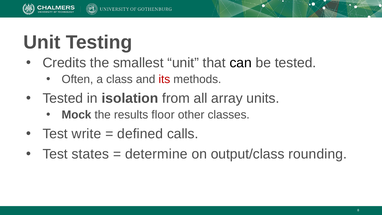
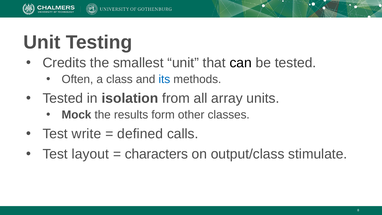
its colour: red -> blue (164, 79)
floor: floor -> form (163, 115)
states: states -> layout (90, 154)
determine: determine -> characters (156, 154)
rounding: rounding -> stimulate (318, 154)
